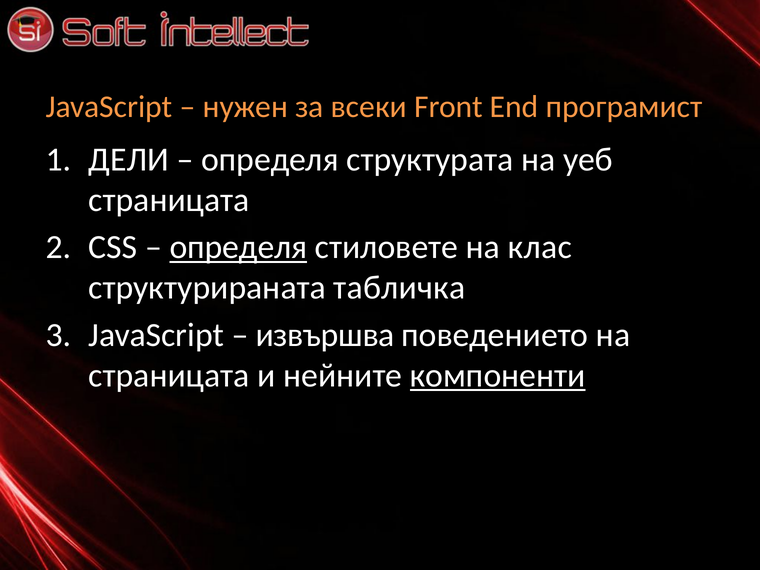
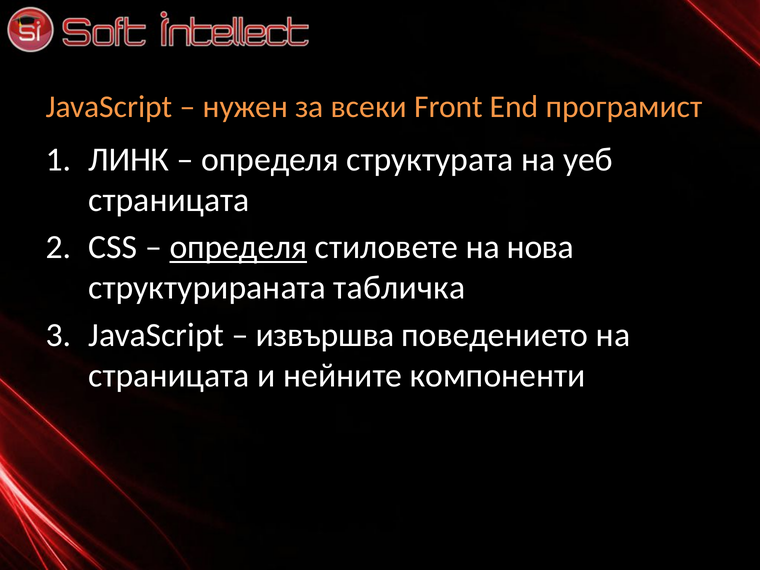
ДЕЛИ: ДЕЛИ -> ЛИНК (129, 159)
клас: клас -> нова (540, 247)
компоненти underline: present -> none (498, 376)
